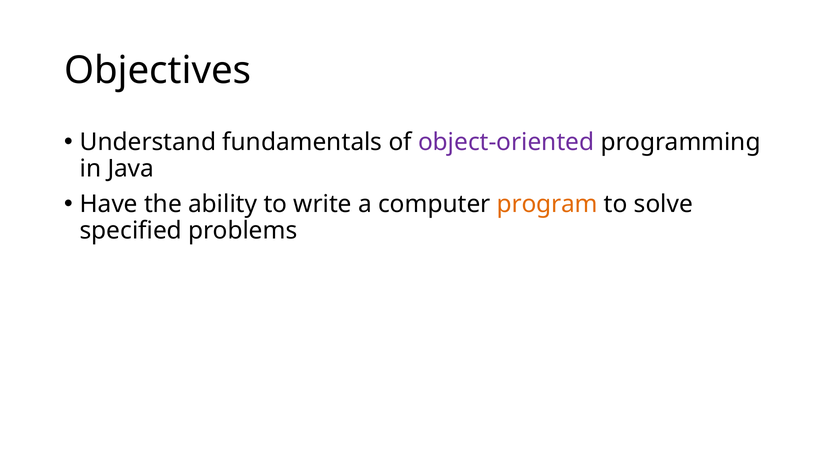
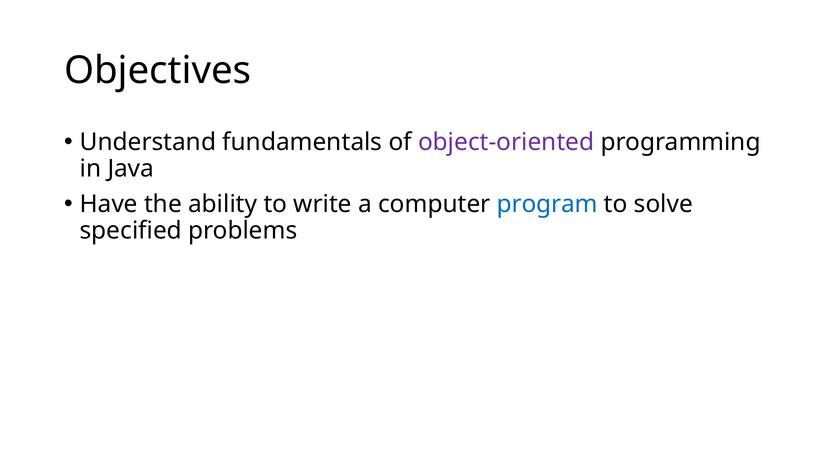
program colour: orange -> blue (547, 204)
